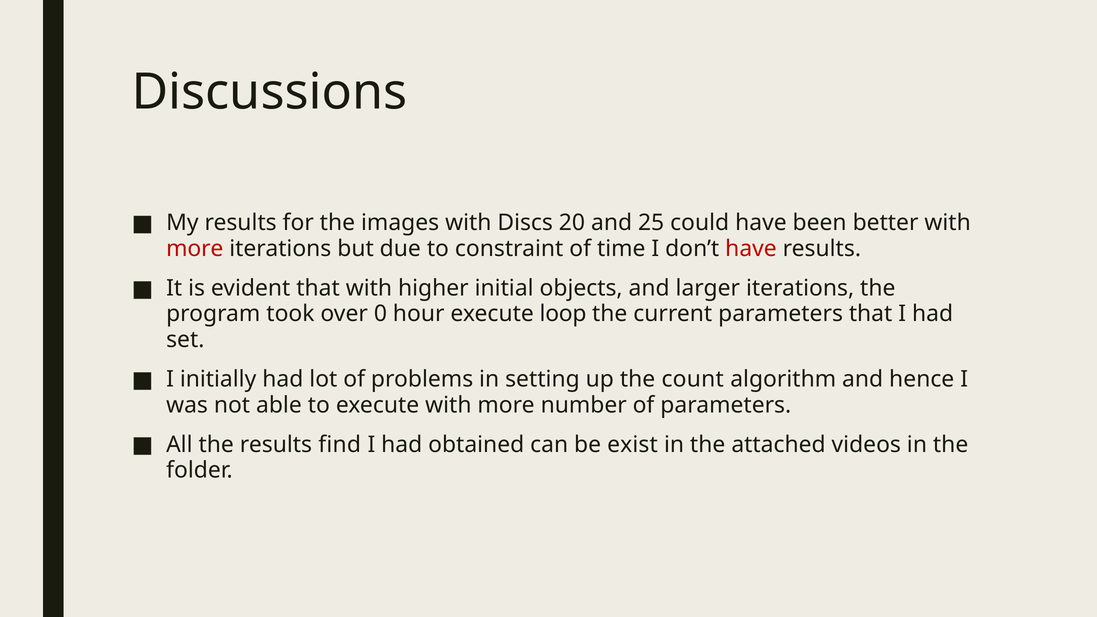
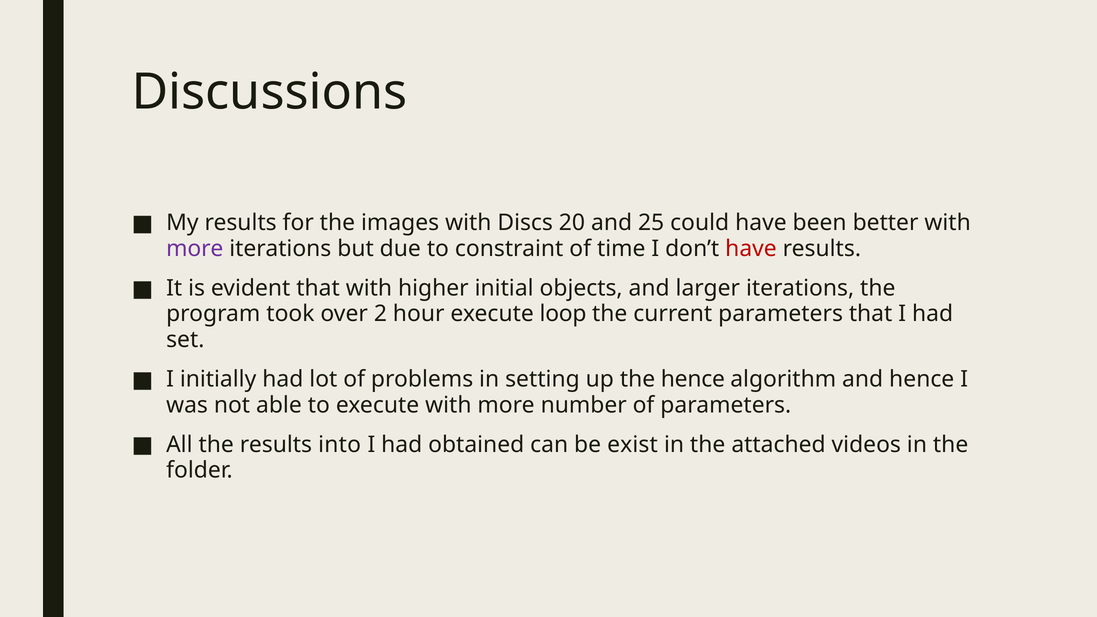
more colour: red -> purple (195, 249)
0: 0 -> 2 (380, 314)
the count: count -> hence (693, 379)
find: find -> into (340, 445)
